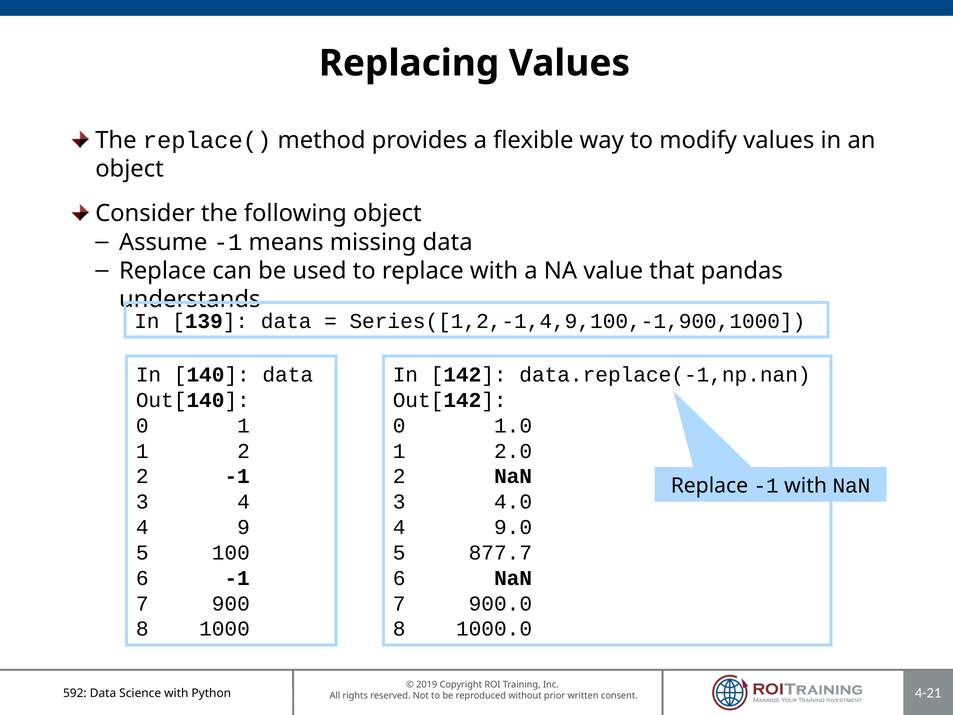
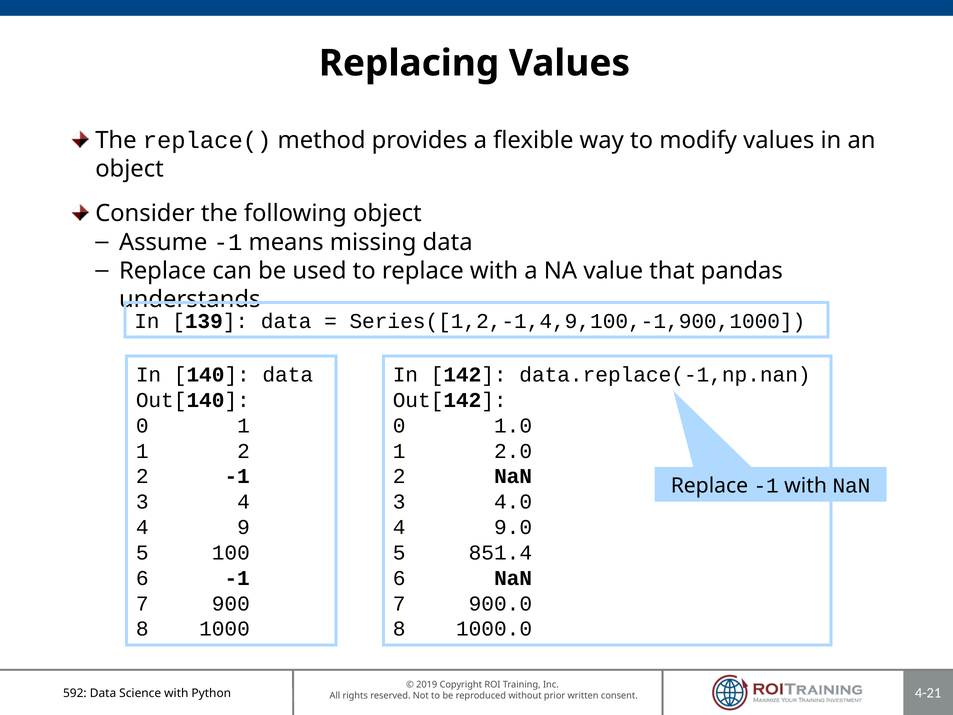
877.7: 877.7 -> 851.4 (500, 553)
